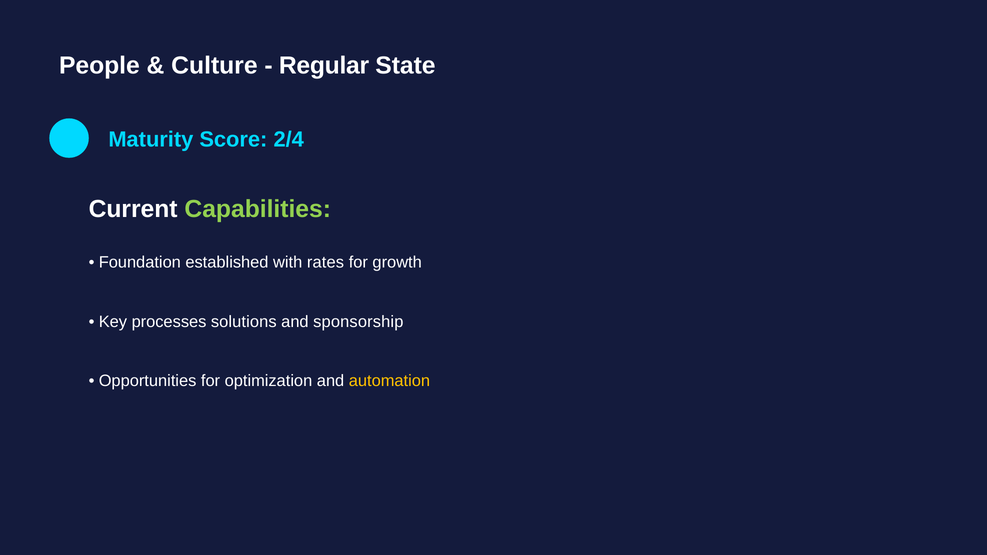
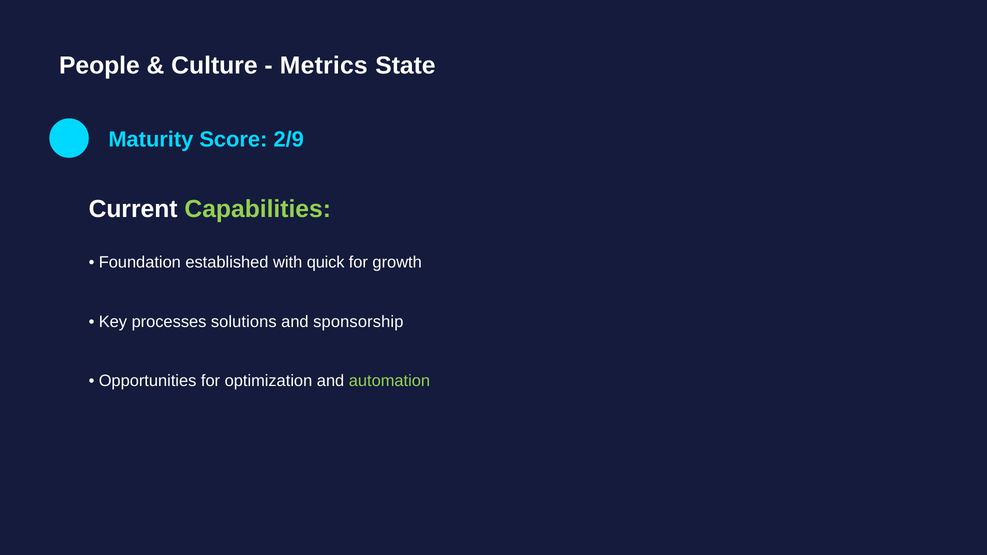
Regular: Regular -> Metrics (324, 66)
2/4: 2/4 -> 2/9 (289, 140)
rates: rates -> quick (326, 263)
automation colour: yellow -> light green (389, 381)
